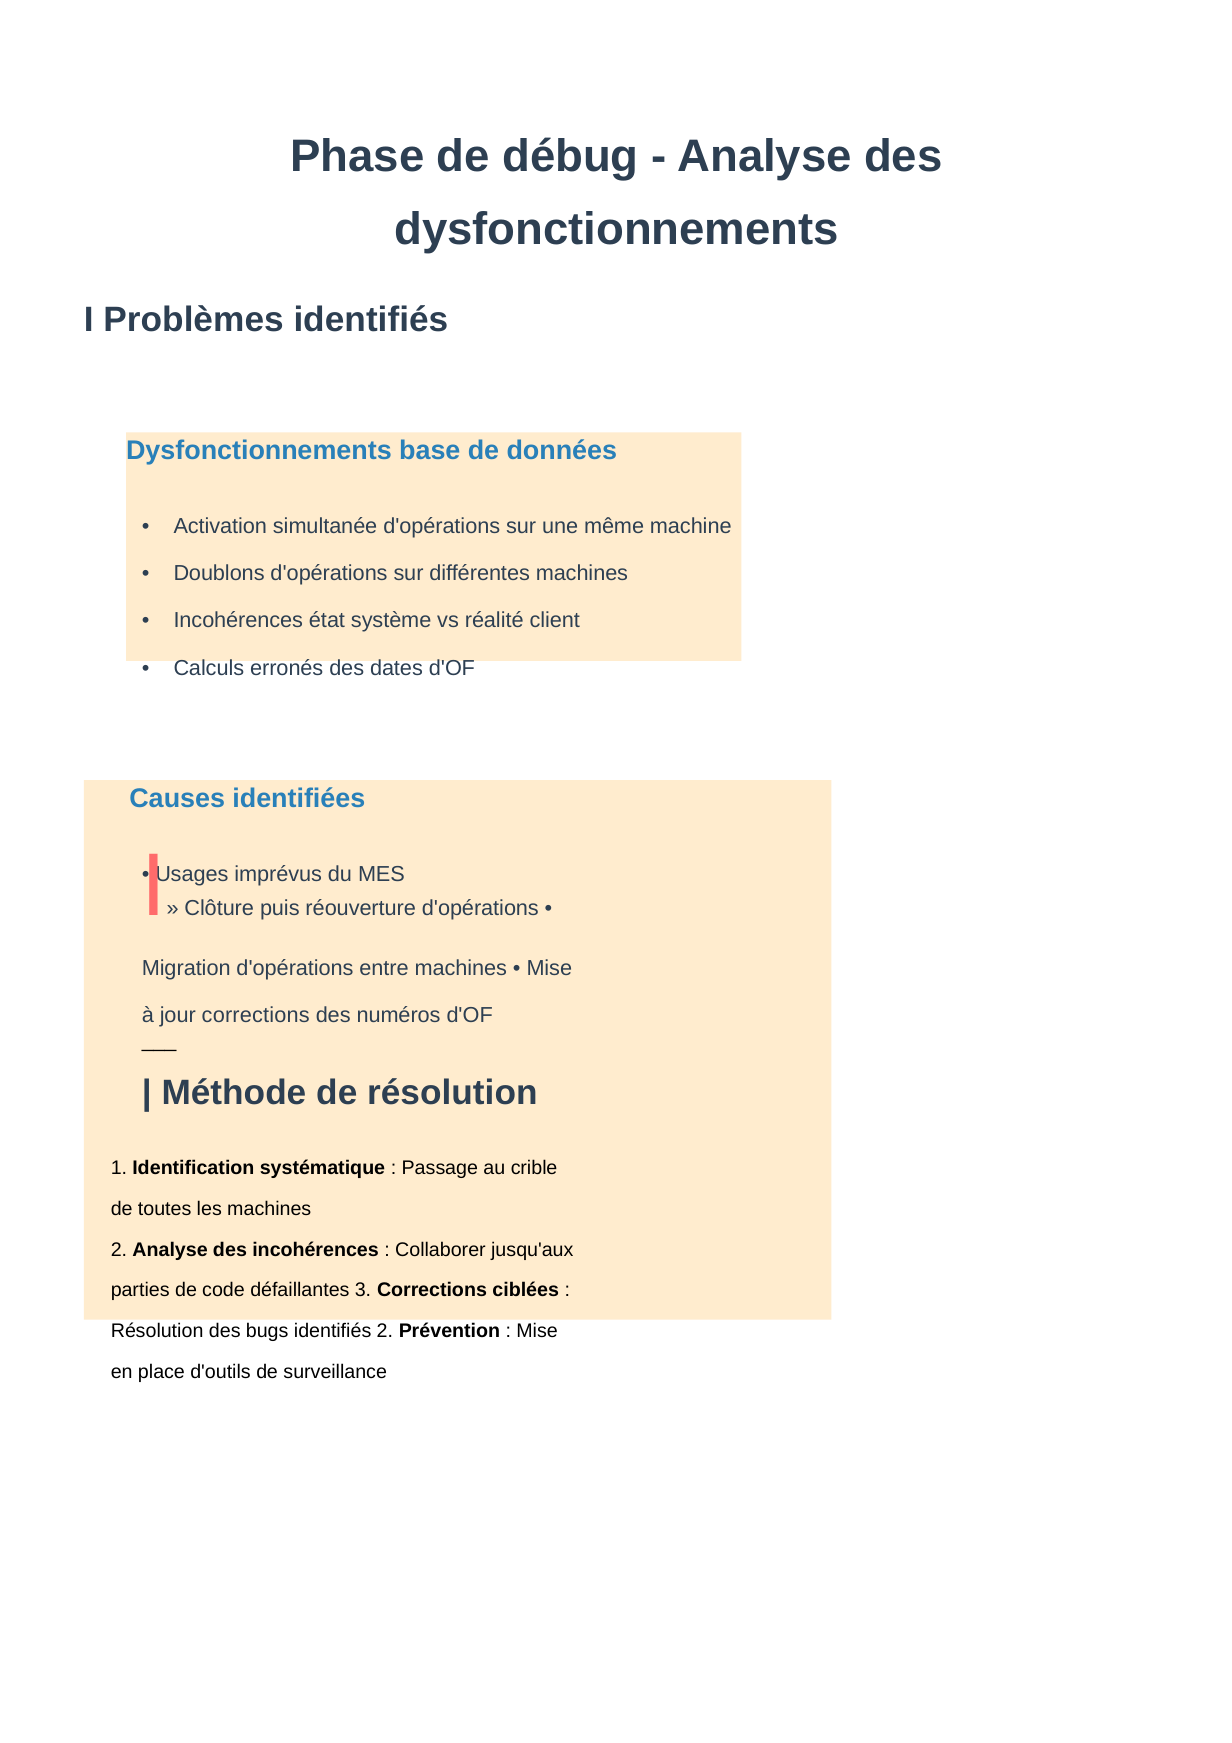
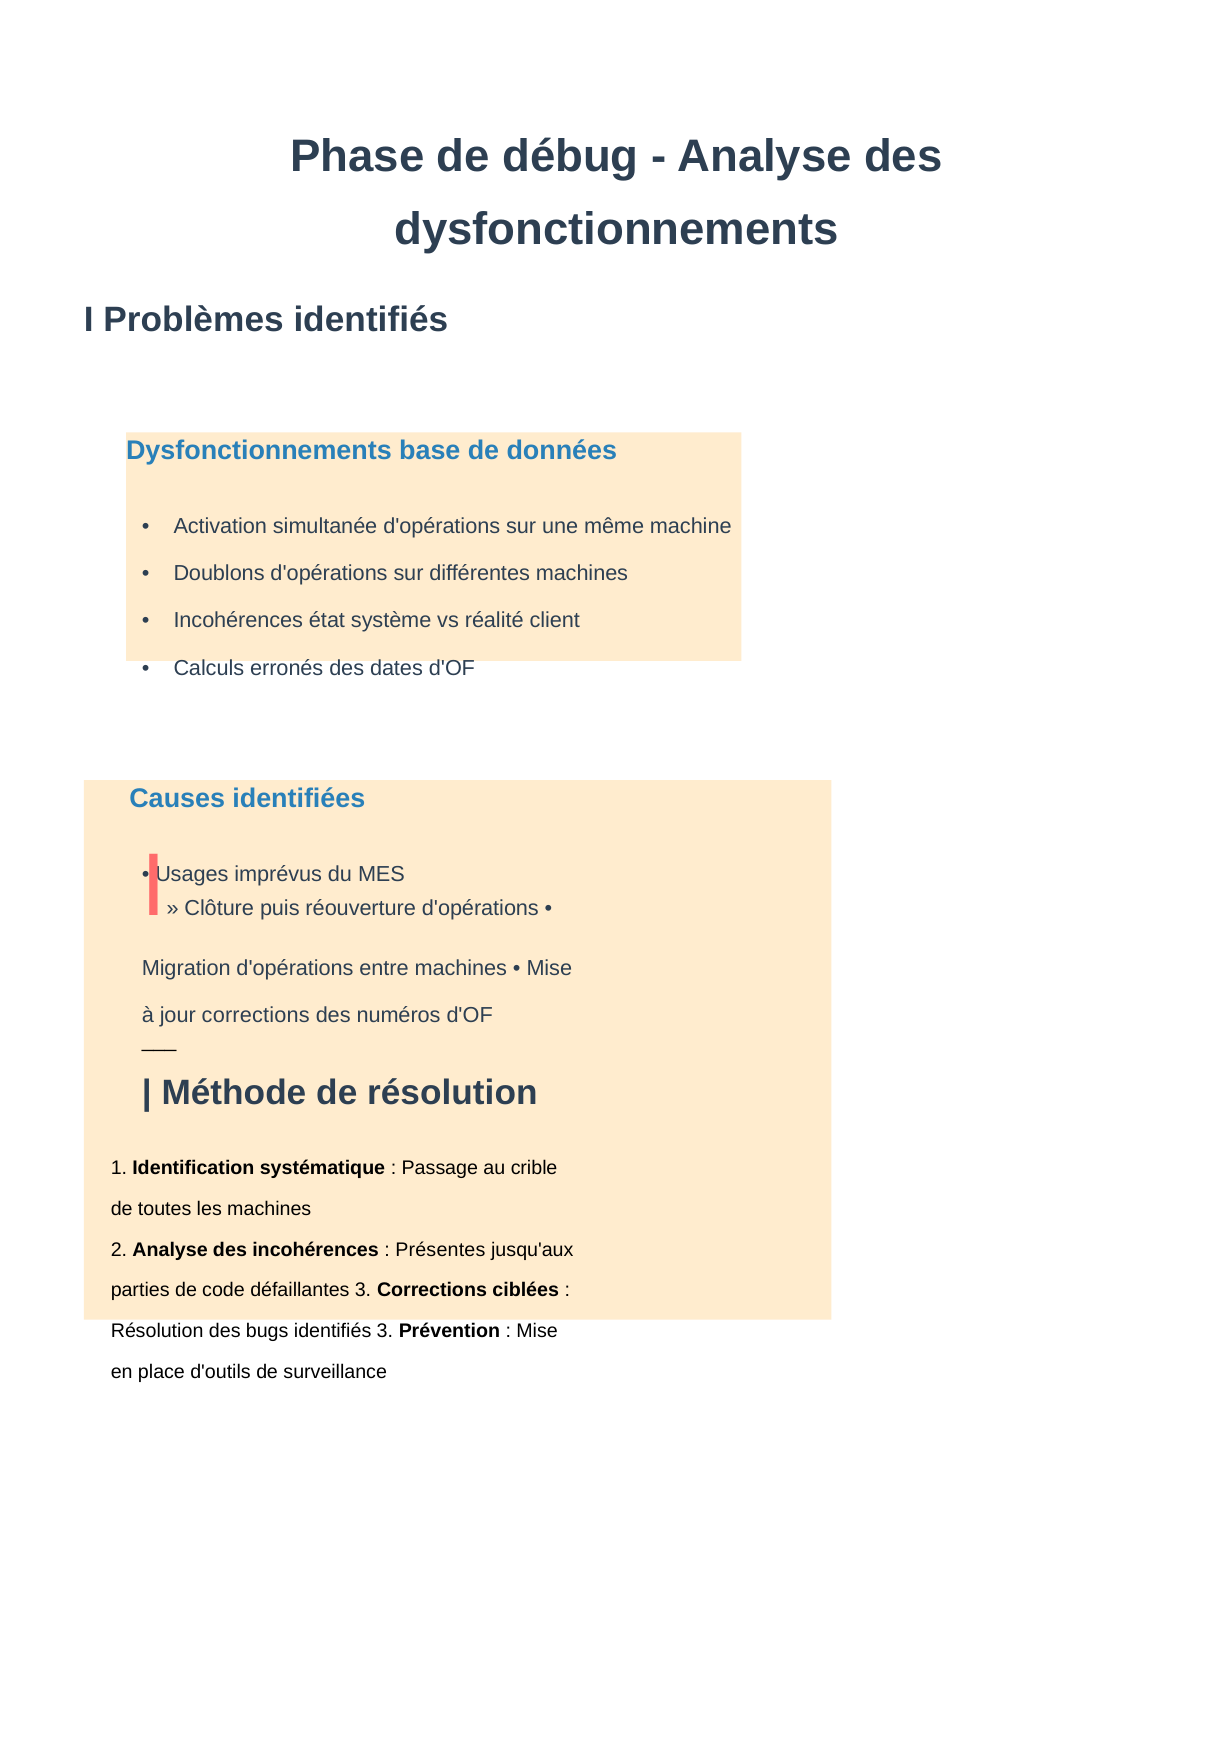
Collaborer: Collaborer -> Présentes (440, 1250)
identifiés 2: 2 -> 3 (385, 1331)
